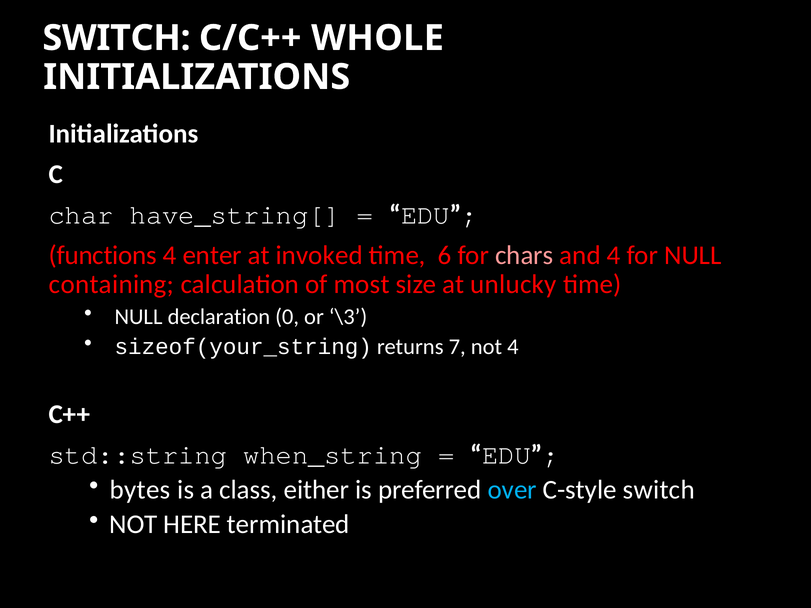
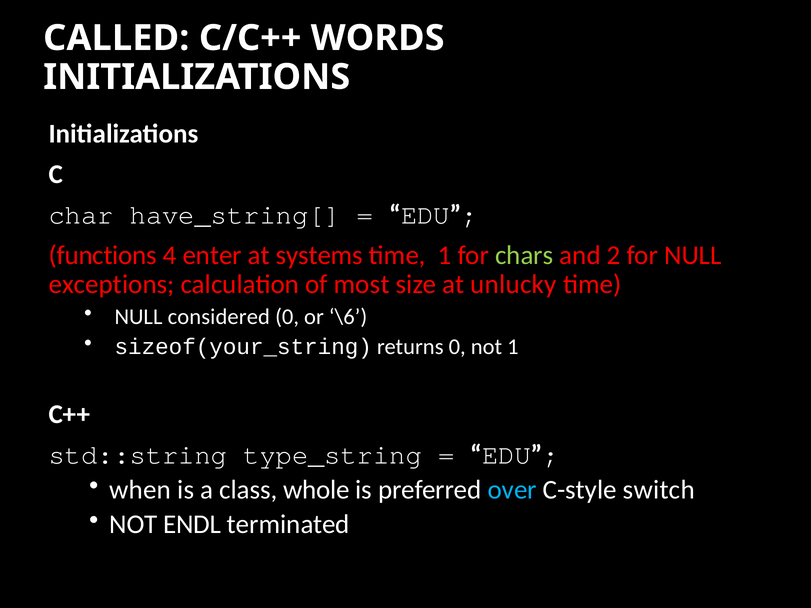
SWITCH: SWITCH -> CALLED (116, 38)
WHOLE: WHOLE -> WORDS (378, 38)
invoked: invoked -> systems (319, 255)
time 6: 6 -> 1 (445, 255)
chars colour: pink -> light green (524, 255)
and 4: 4 -> 2 (614, 255)
containing: containing -> exceptions (112, 284)
declaration: declaration -> considered (219, 317)
\3: \3 -> \6 (348, 317)
returns 7: 7 -> 0 (457, 347)
not 4: 4 -> 1 (513, 347)
when_string: when_string -> type_string (333, 455)
bytes: bytes -> when (140, 490)
either: either -> whole (317, 490)
HERE: HERE -> ENDL (192, 525)
